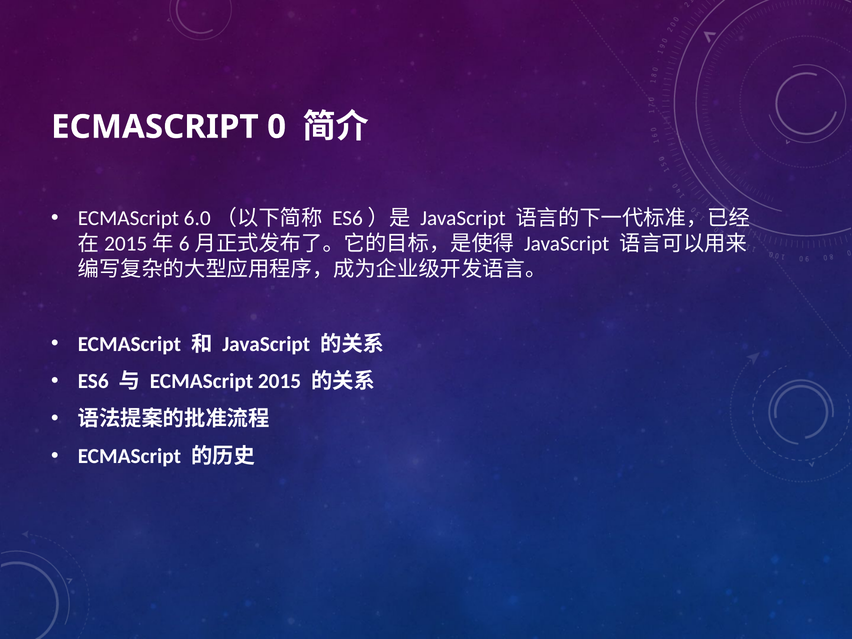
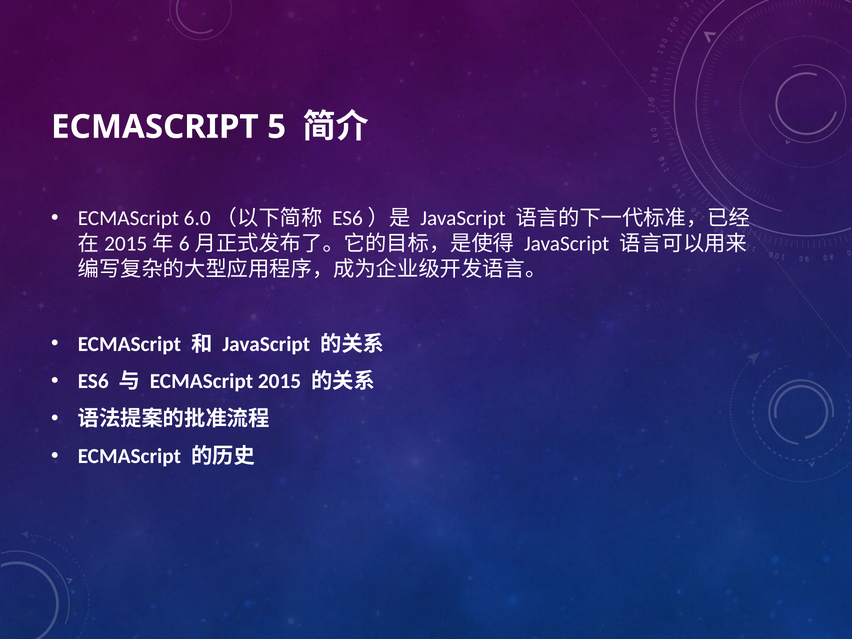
0: 0 -> 5 (277, 127)
